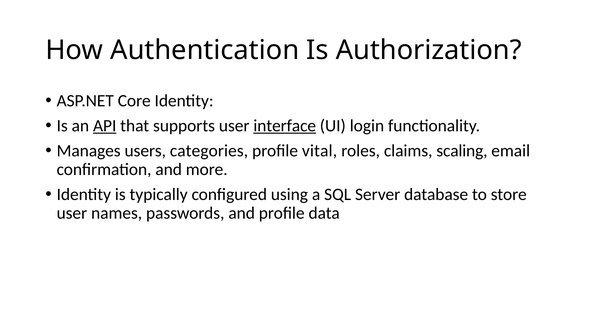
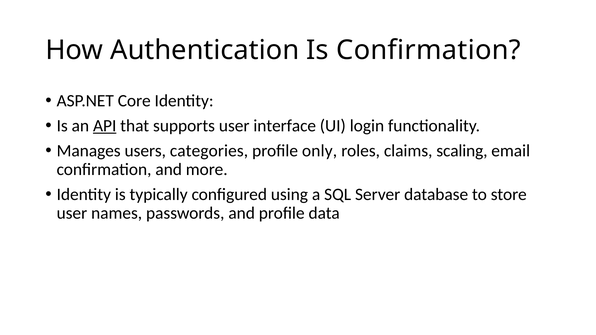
Is Authorization: Authorization -> Confirmation (428, 50)
interface underline: present -> none (285, 126)
vital: vital -> only (320, 151)
